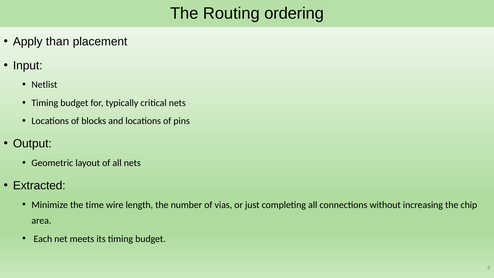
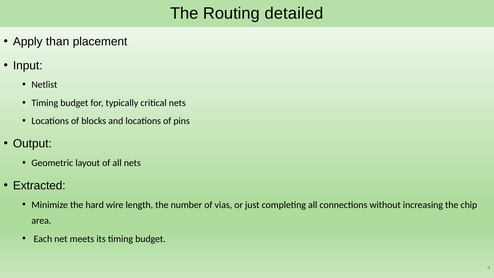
ordering: ordering -> detailed (294, 13)
time: time -> hard (95, 205)
